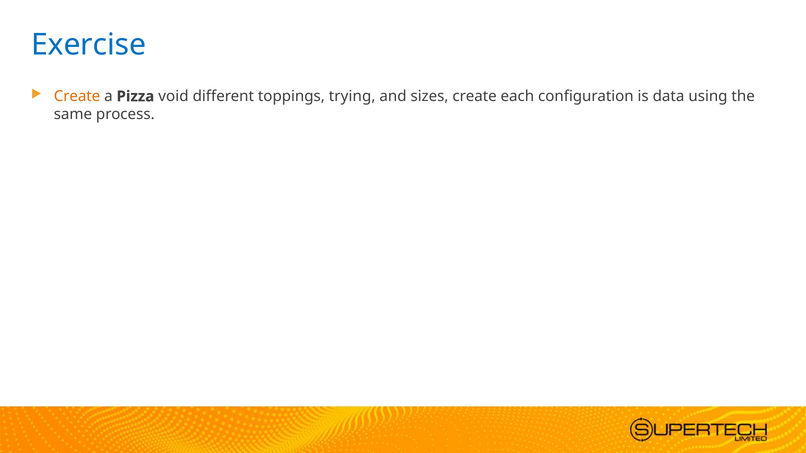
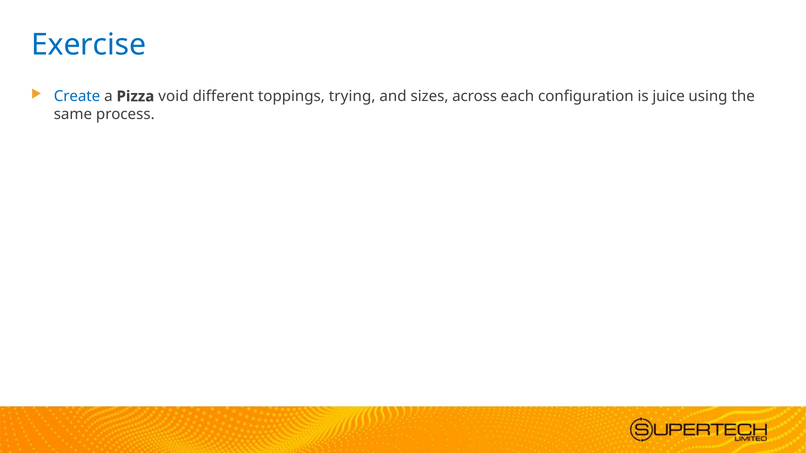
Create colour: orange -> blue (77, 96)
sizes create: create -> across (475, 96)
data: data -> juice (669, 96)
